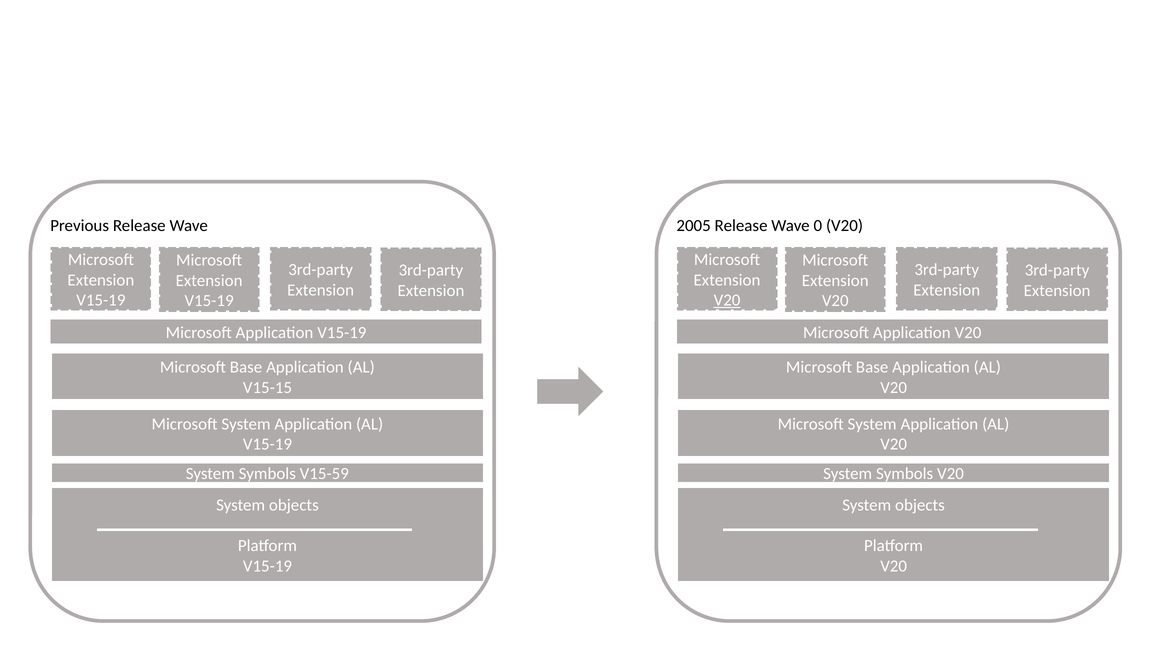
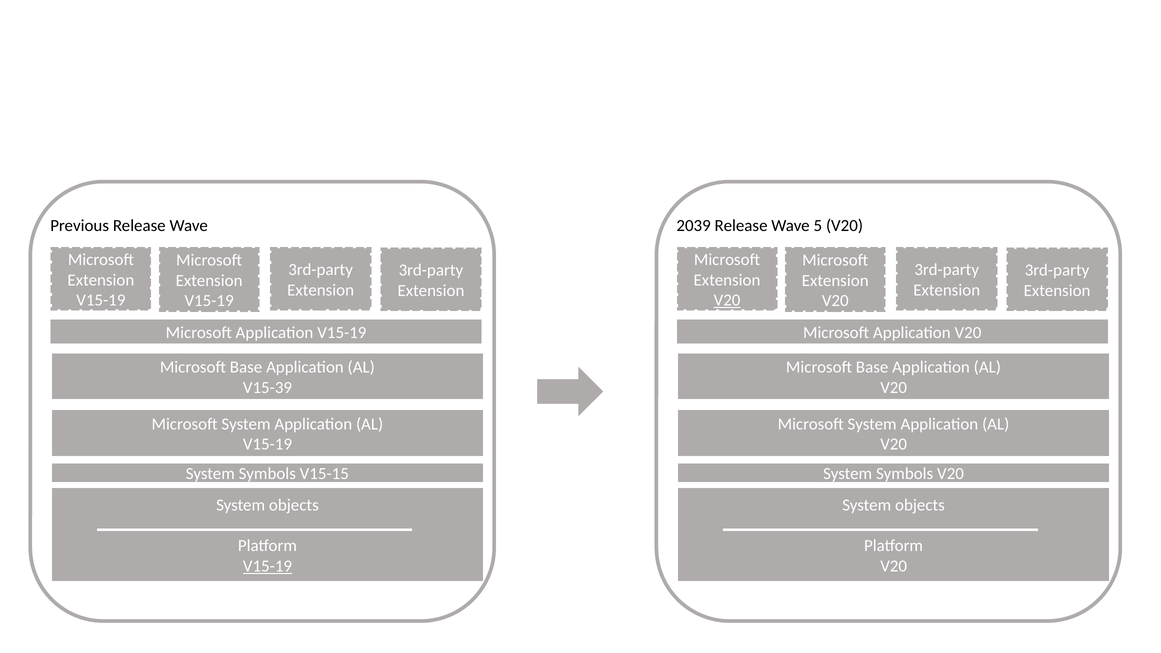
2005: 2005 -> 2039 (694, 226)
0: 0 -> 5 (818, 226)
V15-15: V15-15 -> V15-39 (267, 388)
V15-59: V15-59 -> V15-15 (324, 474)
V15-19 underline: none -> present (267, 566)
